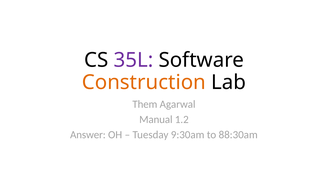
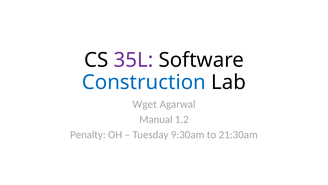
Construction colour: orange -> blue (144, 82)
Them: Them -> Wget (145, 104)
Answer: Answer -> Penalty (88, 134)
88:30am: 88:30am -> 21:30am (238, 134)
